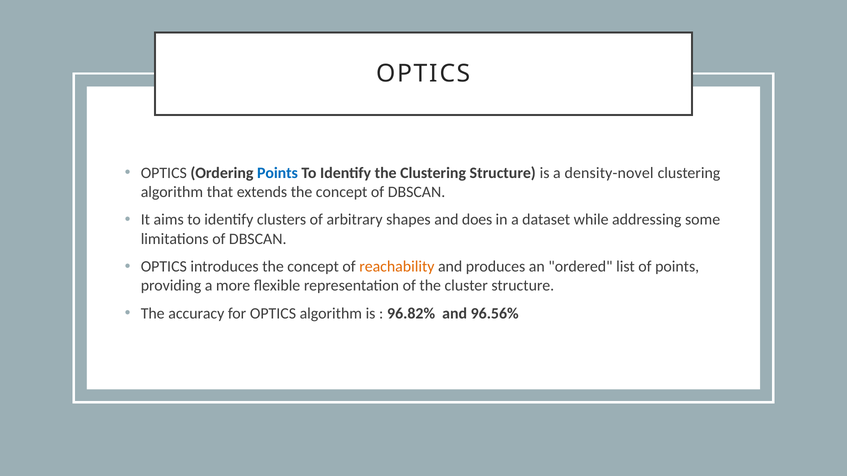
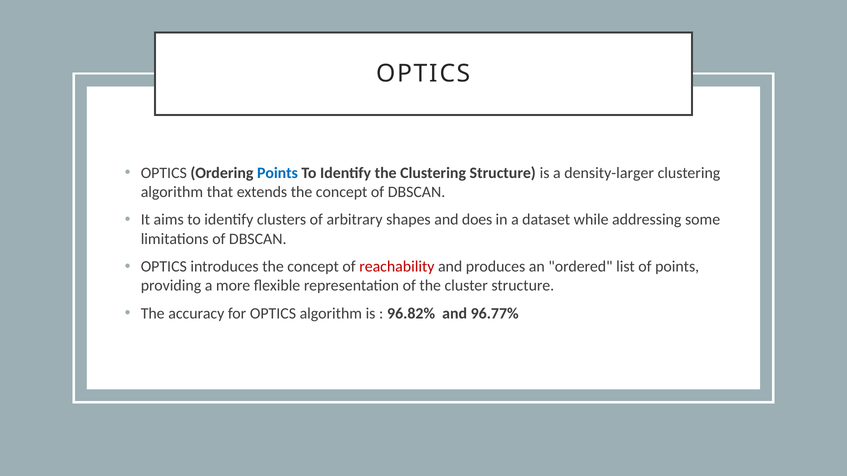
density-novel: density-novel -> density-larger (609, 173)
reachability colour: orange -> red (397, 267)
96.56%: 96.56% -> 96.77% (495, 314)
